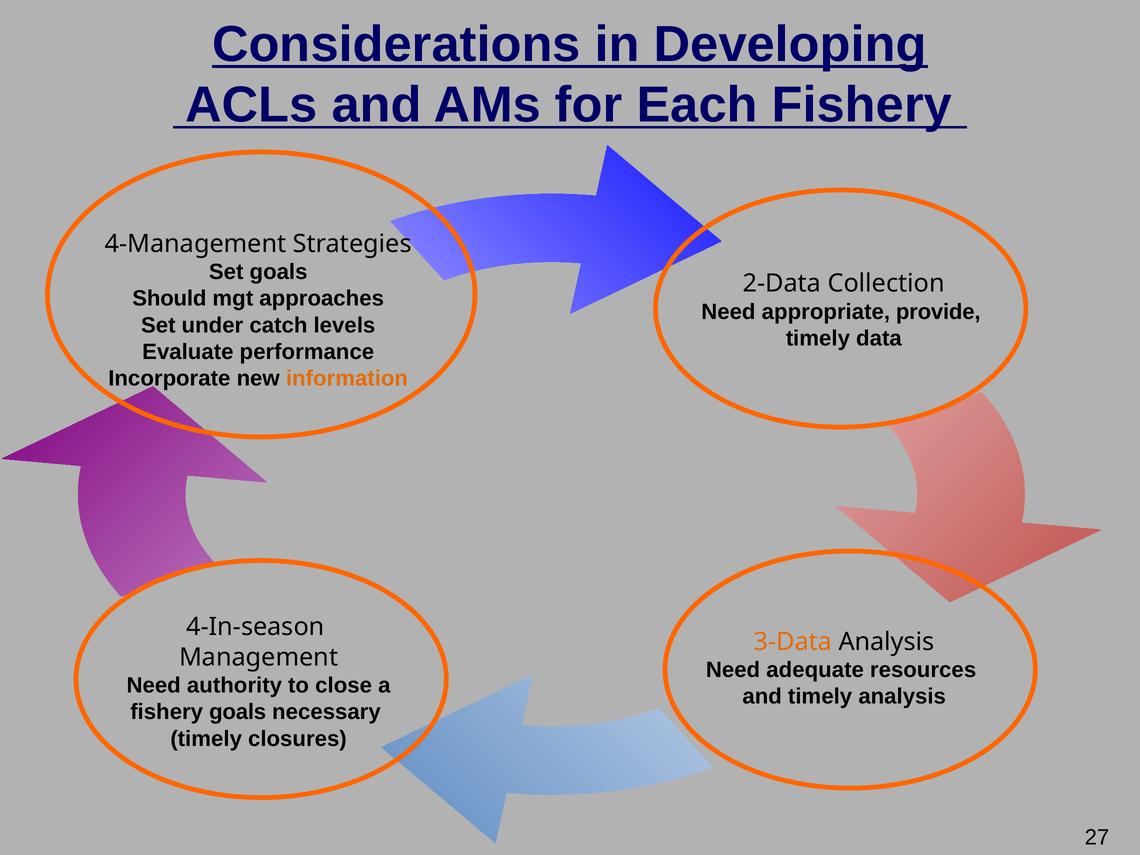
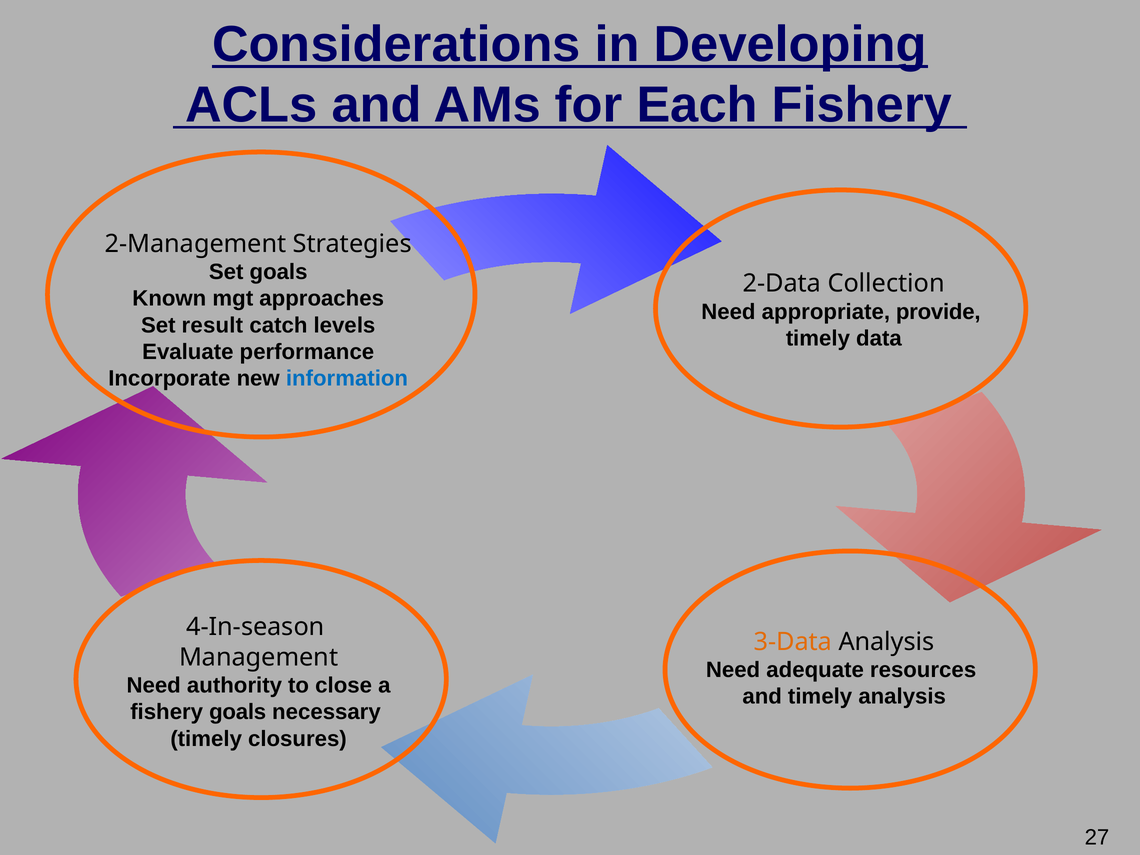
4-Management: 4-Management -> 2-Management (196, 244)
Should: Should -> Known (169, 299)
under: under -> result (212, 325)
information colour: orange -> blue (347, 378)
